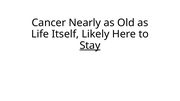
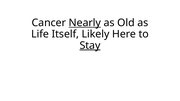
Nearly underline: none -> present (85, 23)
